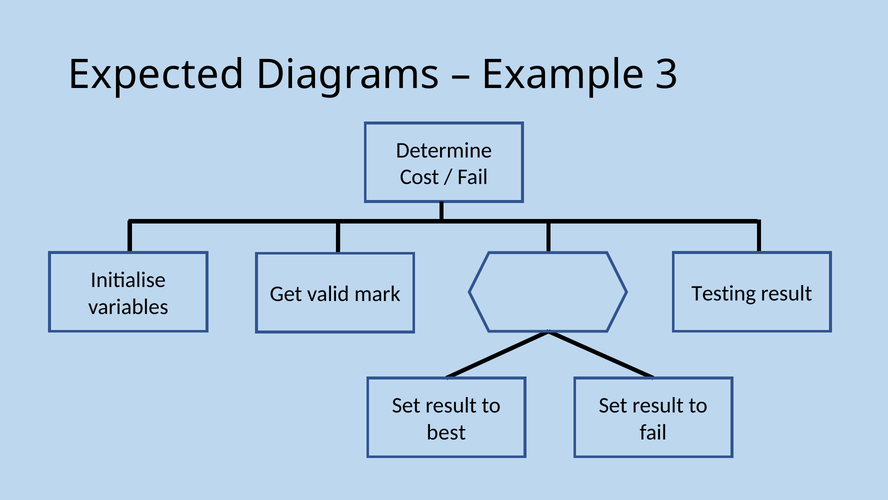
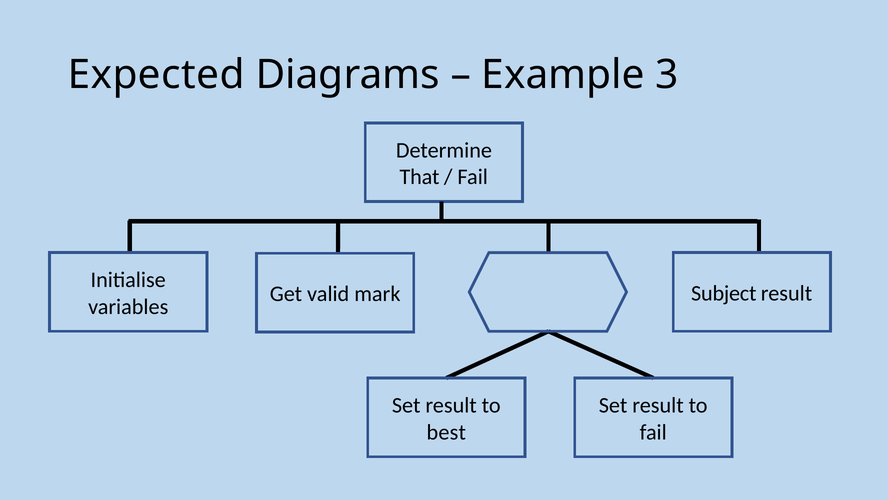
Cost: Cost -> That (420, 177)
Testing: Testing -> Subject (724, 293)
